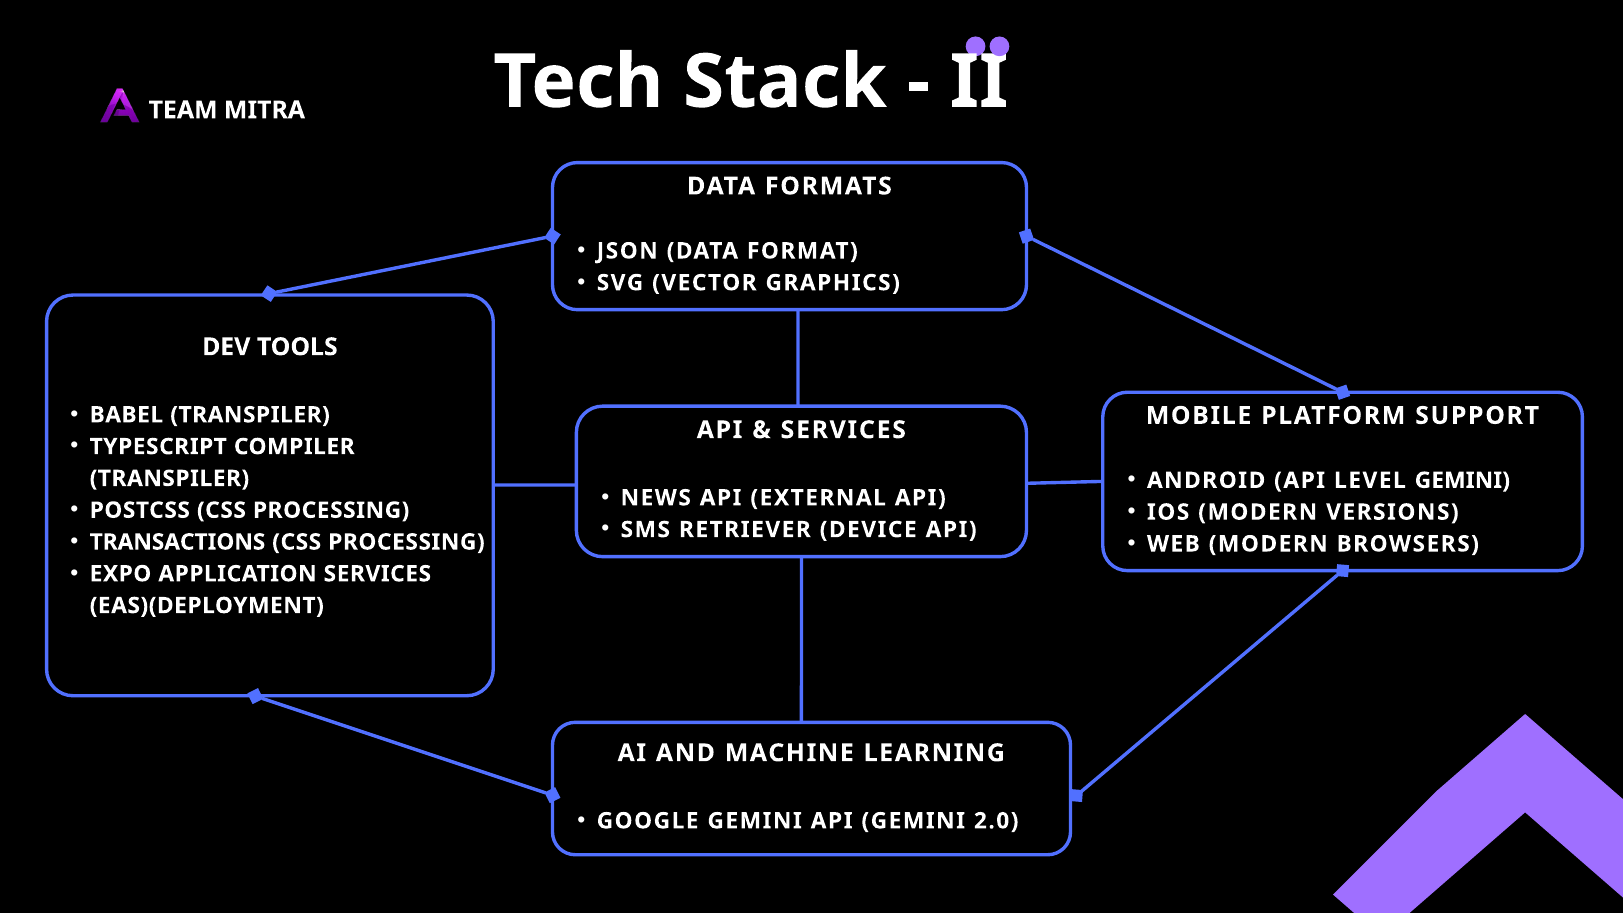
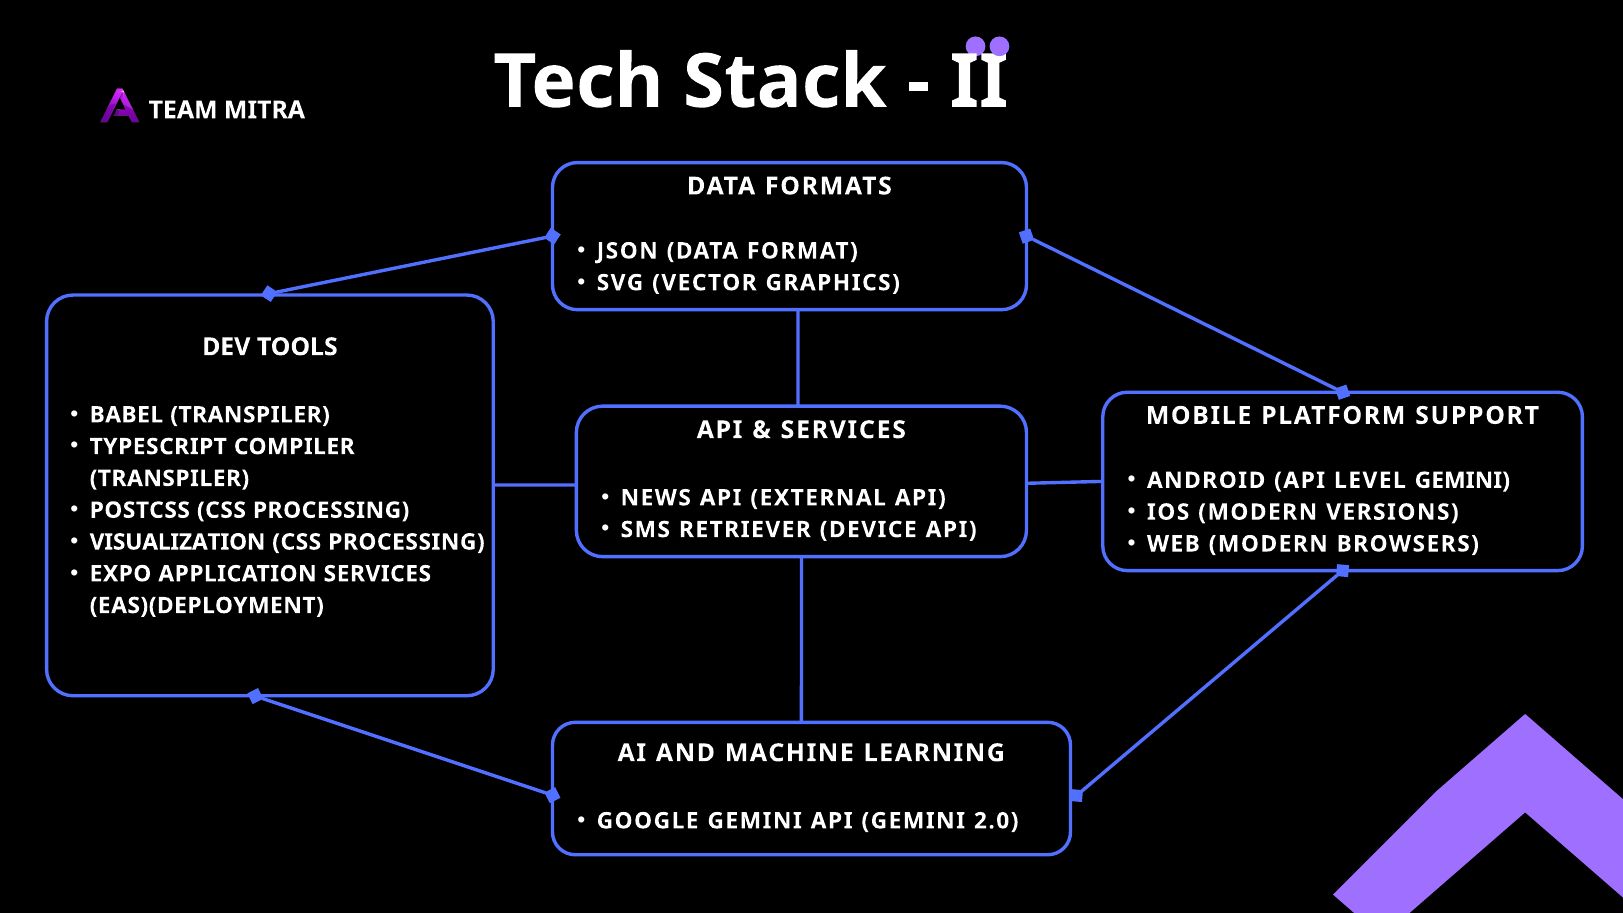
TRANSACTIONS: TRANSACTIONS -> VISUALIZATION (178, 542)
